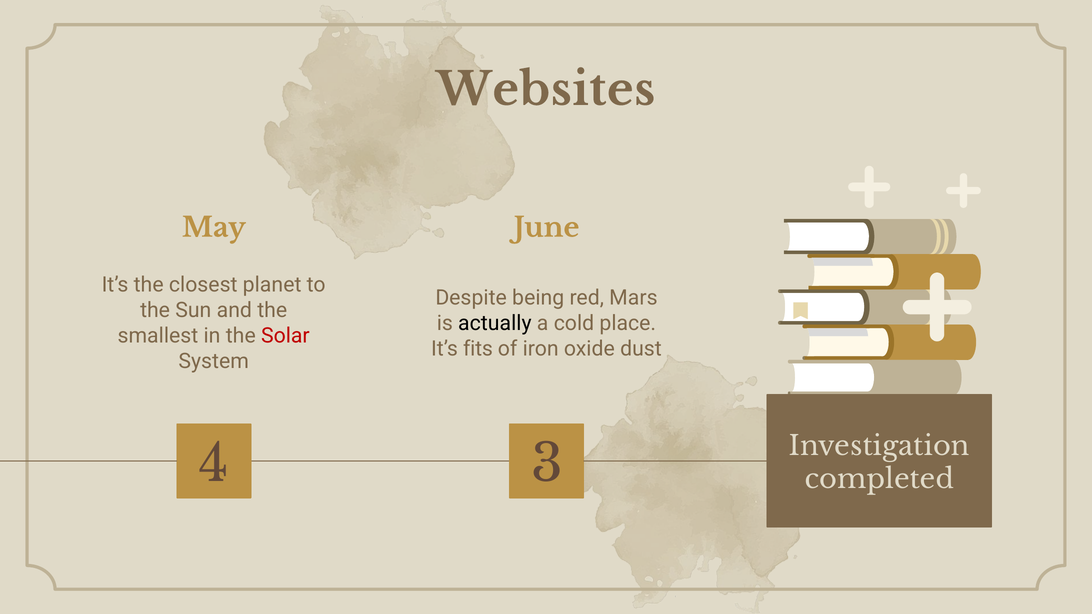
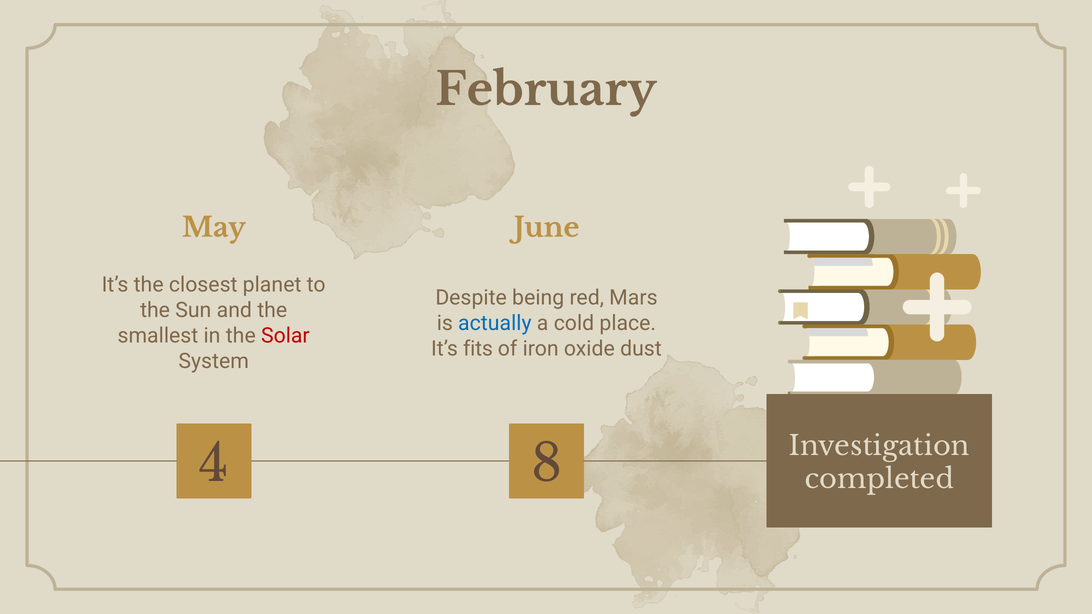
Websites: Websites -> February (546, 90)
actually colour: black -> blue (495, 323)
3: 3 -> 8 (547, 465)
